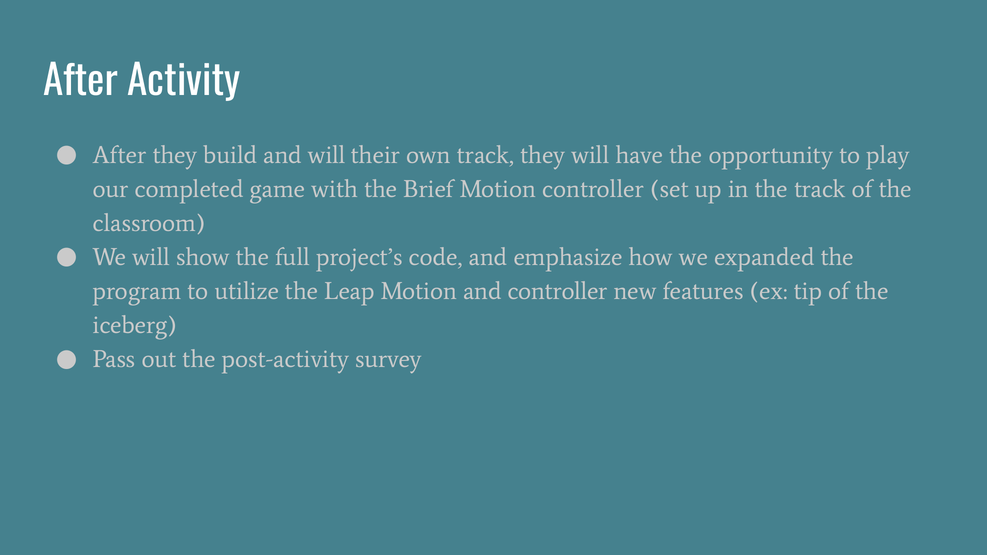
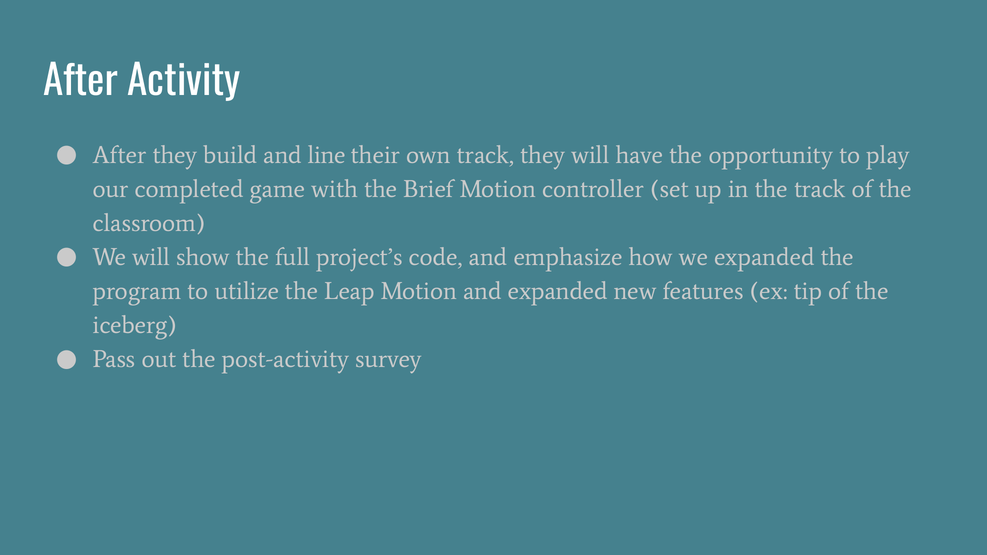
and will: will -> line (327, 155)
and controller: controller -> expanded (558, 291)
